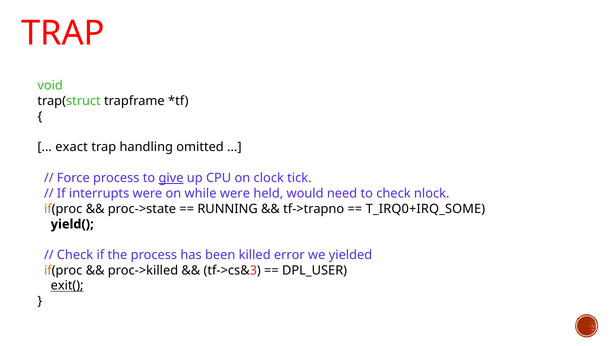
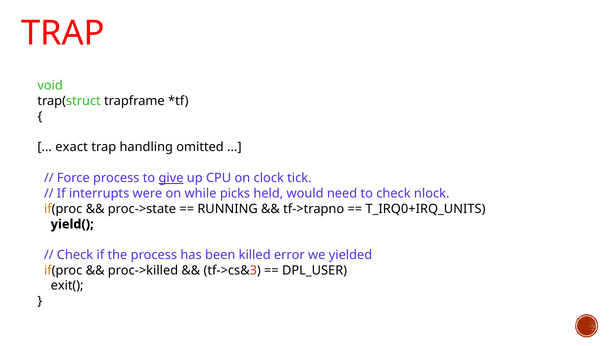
while were: were -> picks (235, 193)
T_IRQ0+IRQ_SOME: T_IRQ0+IRQ_SOME -> T_IRQ0+IRQ_UNITS (426, 209)
exit( underline: present -> none (67, 286)
